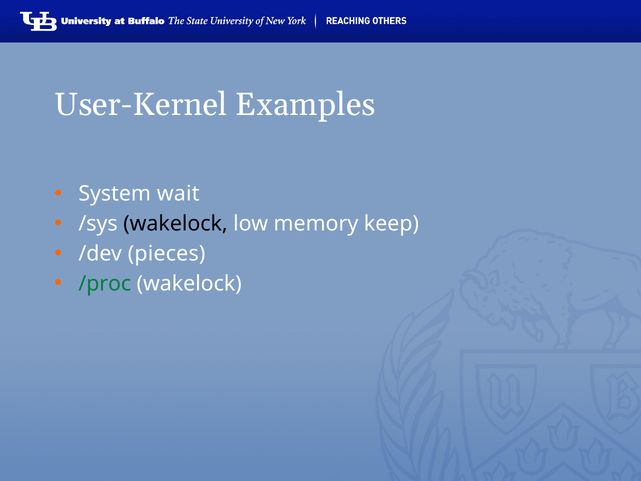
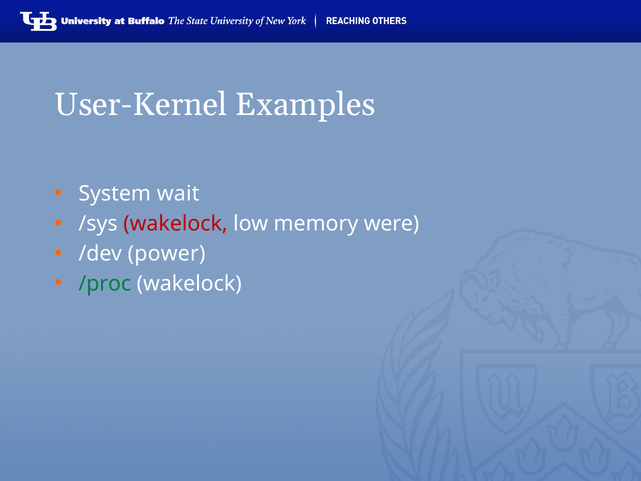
wakelock colour: black -> red (176, 224)
keep: keep -> were (392, 224)
pieces: pieces -> power (167, 254)
